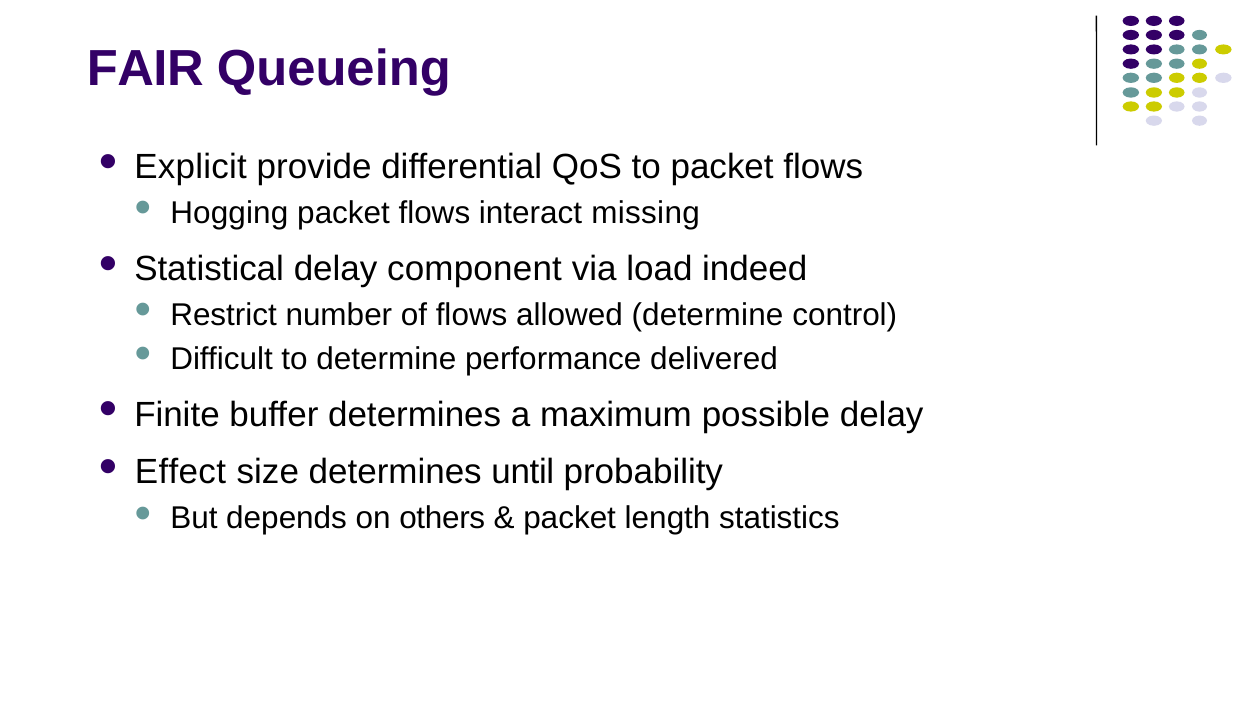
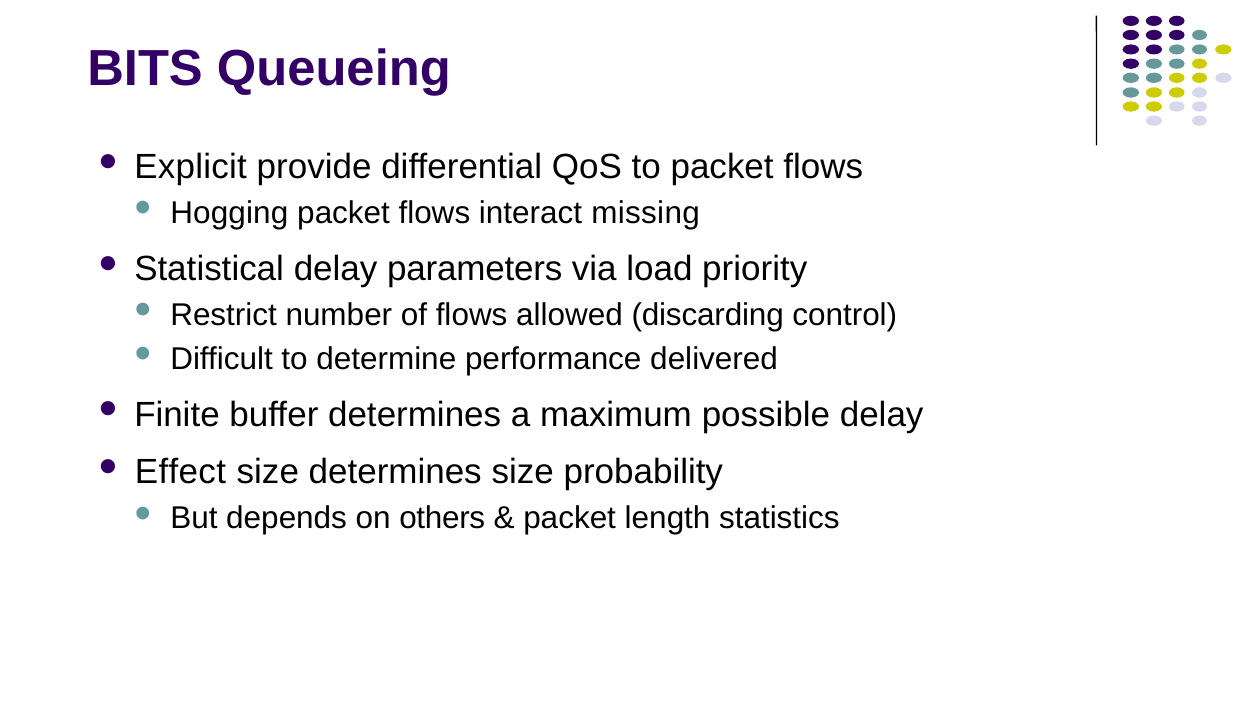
FAIR: FAIR -> BITS (145, 69)
component: component -> parameters (475, 269)
indeed: indeed -> priority (755, 269)
allowed determine: determine -> discarding (708, 315)
determines until: until -> size (523, 473)
